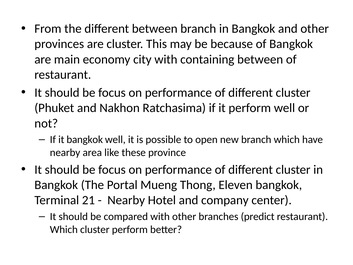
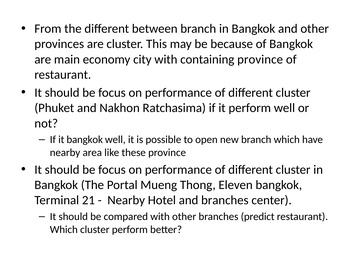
containing between: between -> province (260, 59)
and company: company -> branches (225, 200)
